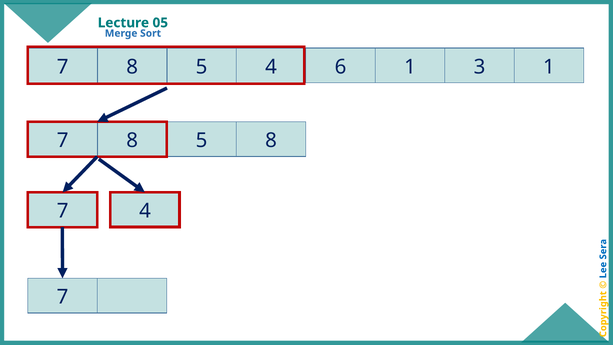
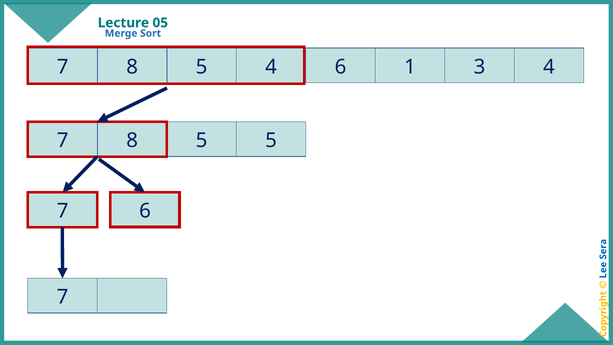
3 1: 1 -> 4 (549, 67)
5 8: 8 -> 5 (271, 141)
7 4: 4 -> 6 (145, 211)
